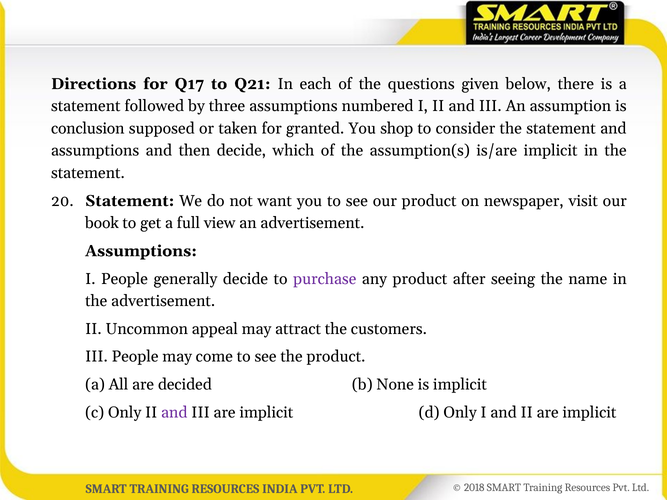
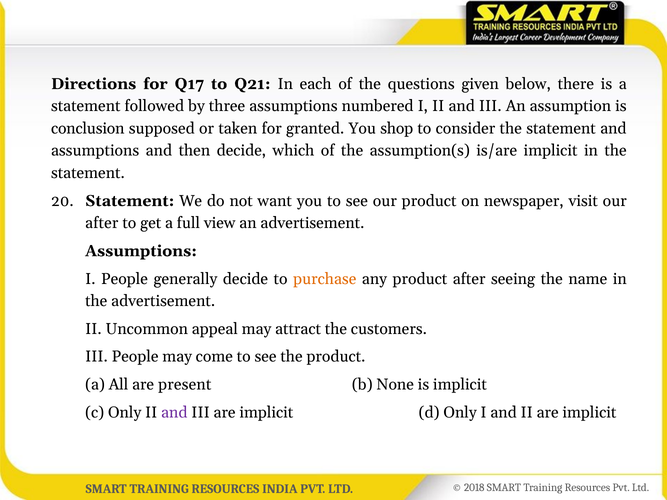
book: book -> after (102, 223)
purchase colour: purple -> orange (325, 279)
decided: decided -> present (185, 385)
